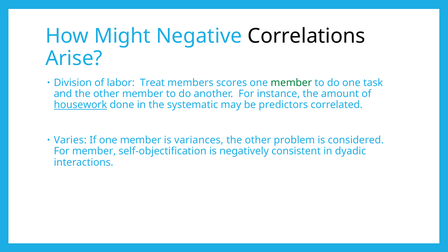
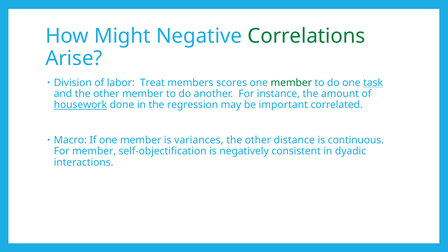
Correlations colour: black -> green (306, 36)
task underline: none -> present (373, 83)
systematic: systematic -> regression (193, 105)
predictors: predictors -> important (283, 105)
Varies: Varies -> Macro (70, 140)
problem: problem -> distance (294, 140)
considered: considered -> continuous (356, 140)
